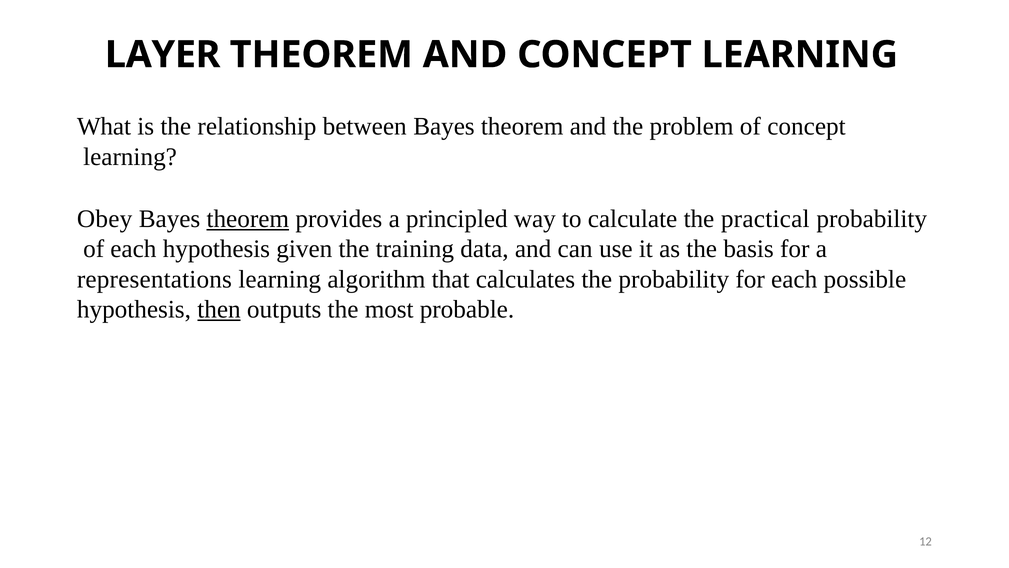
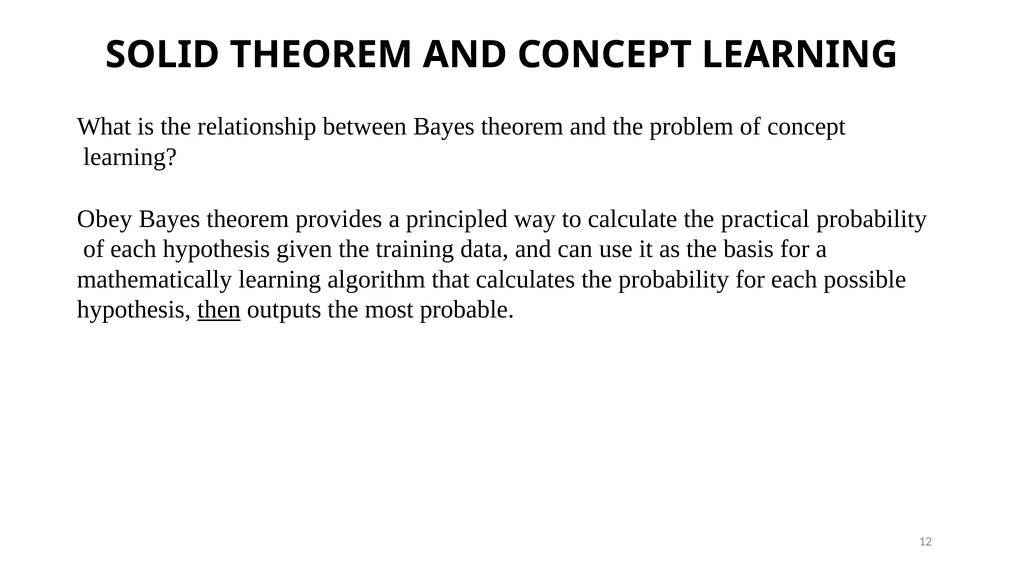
LAYER: LAYER -> SOLID (162, 55)
theorem underline: present -> none (248, 219)
representations: representations -> mathematically (155, 279)
